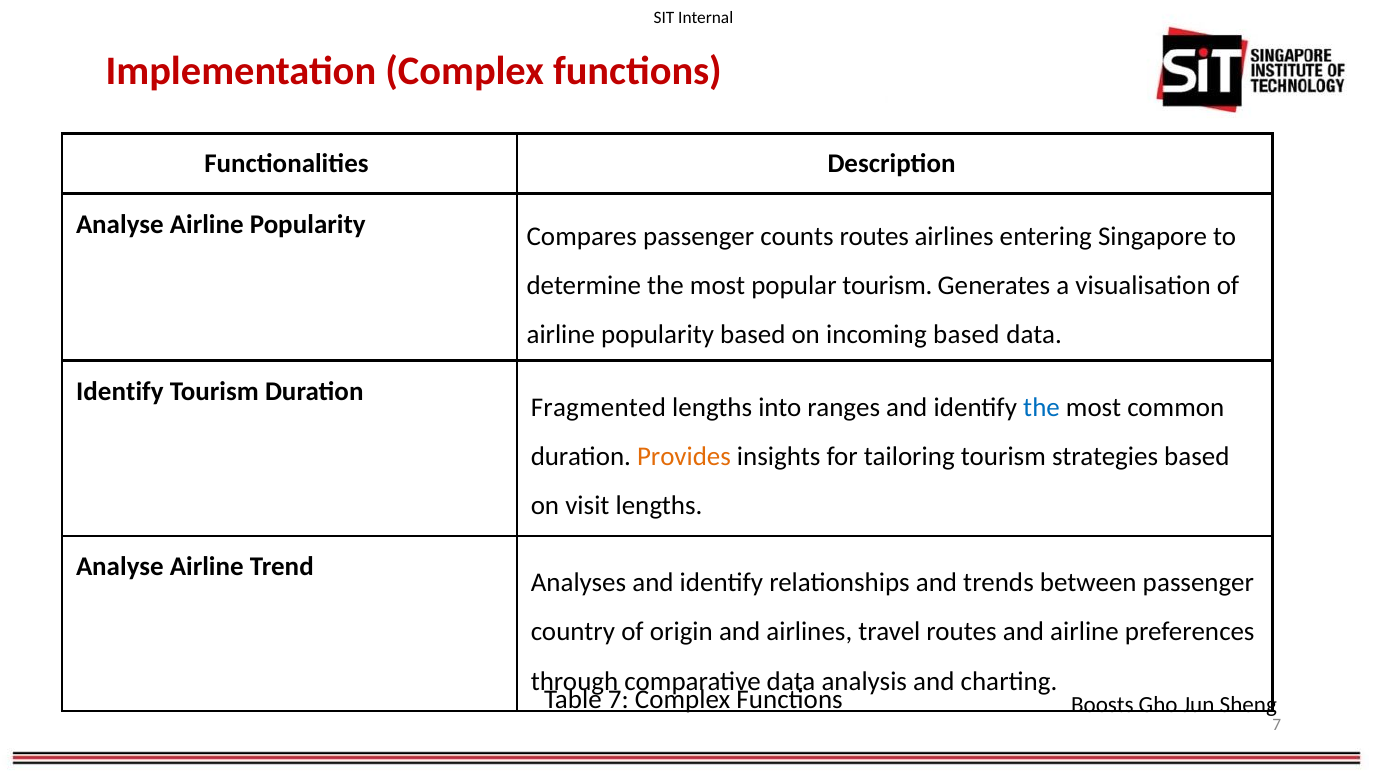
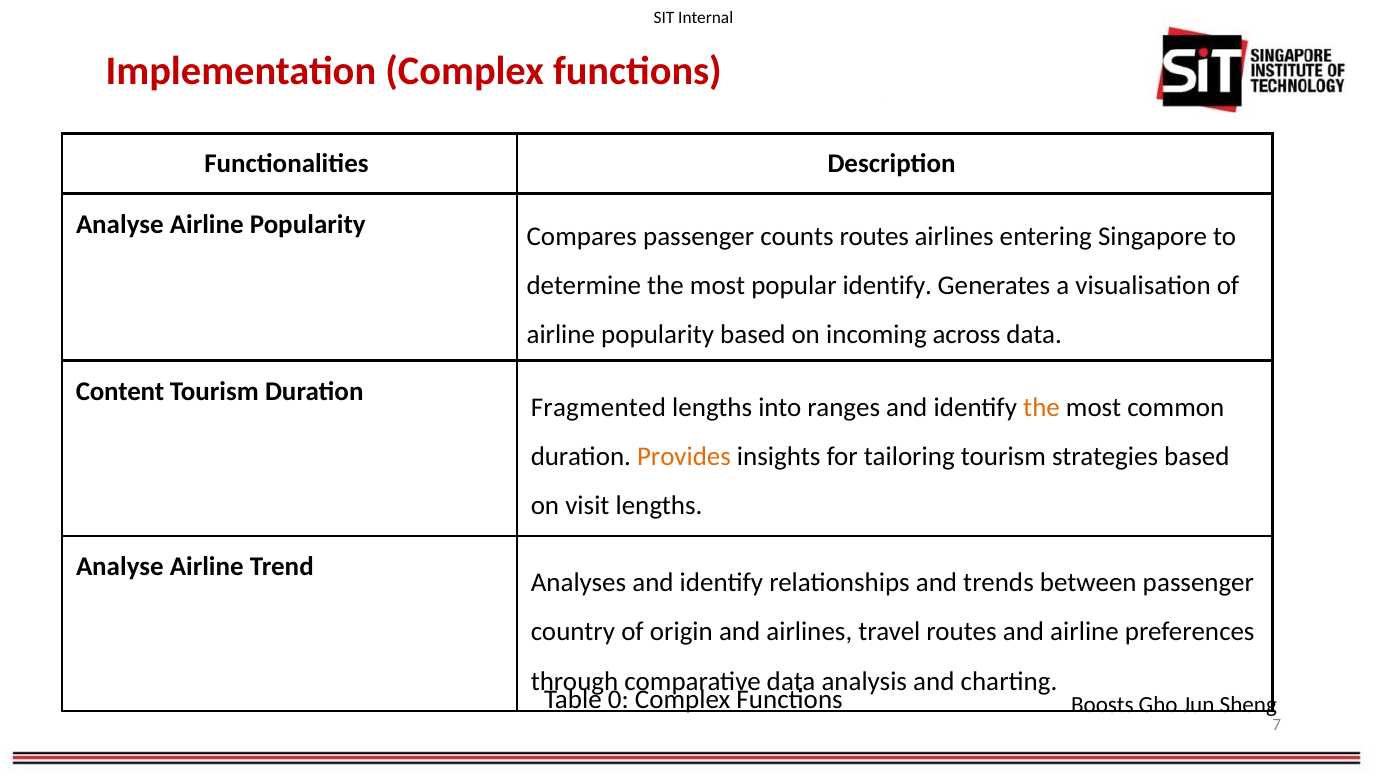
popular tourism: tourism -> identify (887, 286)
incoming based: based -> across (967, 335)
Identify: Identify -> Content (120, 391)
the colour: blue -> orange (1042, 408)
Table 7: 7 -> 0 (618, 700)
